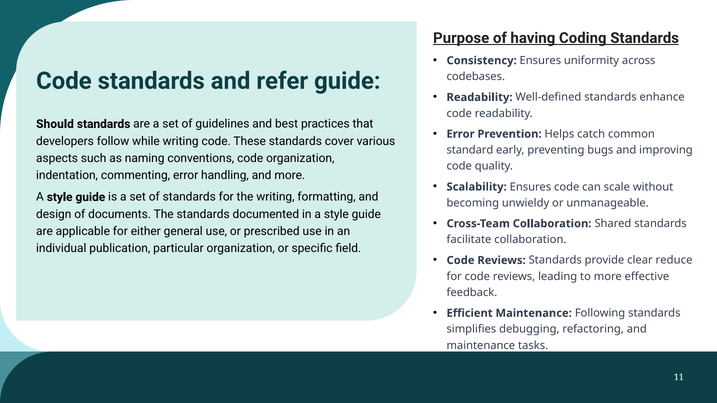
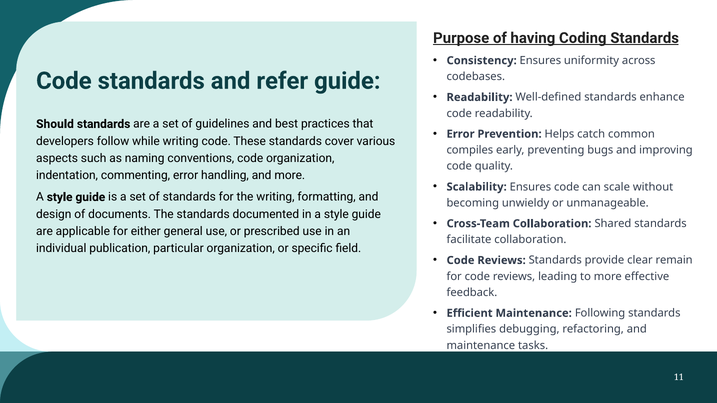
standard: standard -> compiles (470, 150)
reduce: reduce -> remain (674, 260)
